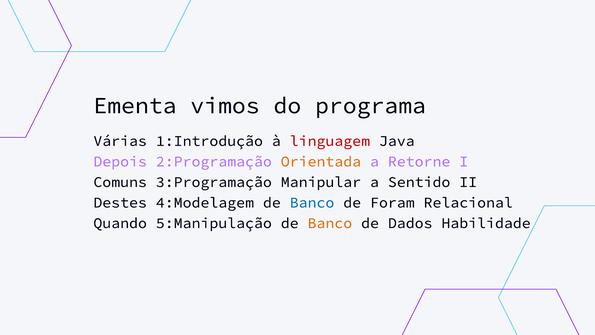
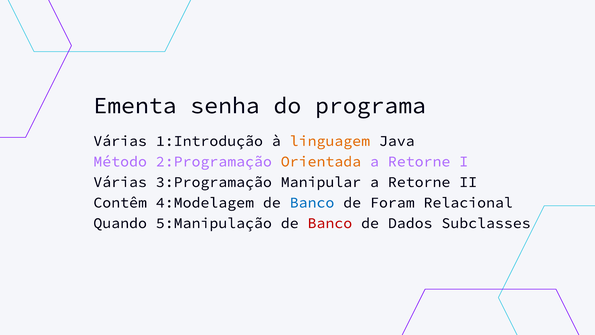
vimos: vimos -> senha (225, 106)
linguagem colour: red -> orange (330, 141)
Depois: Depois -> Método (120, 161)
Comuns: Comuns -> Várias (120, 182)
Sentido: Sentido -> Retorne (419, 182)
Destes: Destes -> Contêm (120, 202)
Banco colour: orange -> red (330, 223)
Habilidade: Habilidade -> Subclasses (486, 223)
